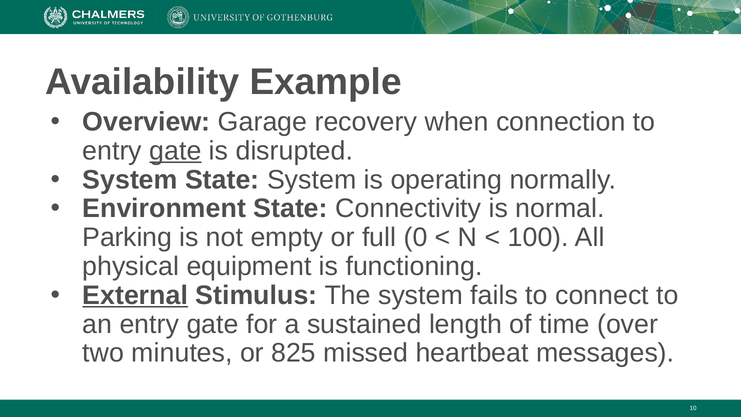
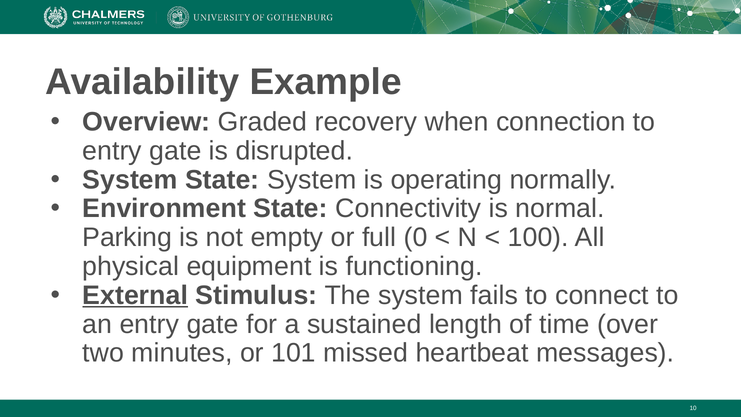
Garage: Garage -> Graded (263, 122)
gate underline: present -> none (175, 151)
825: 825 -> 101 (294, 353)
